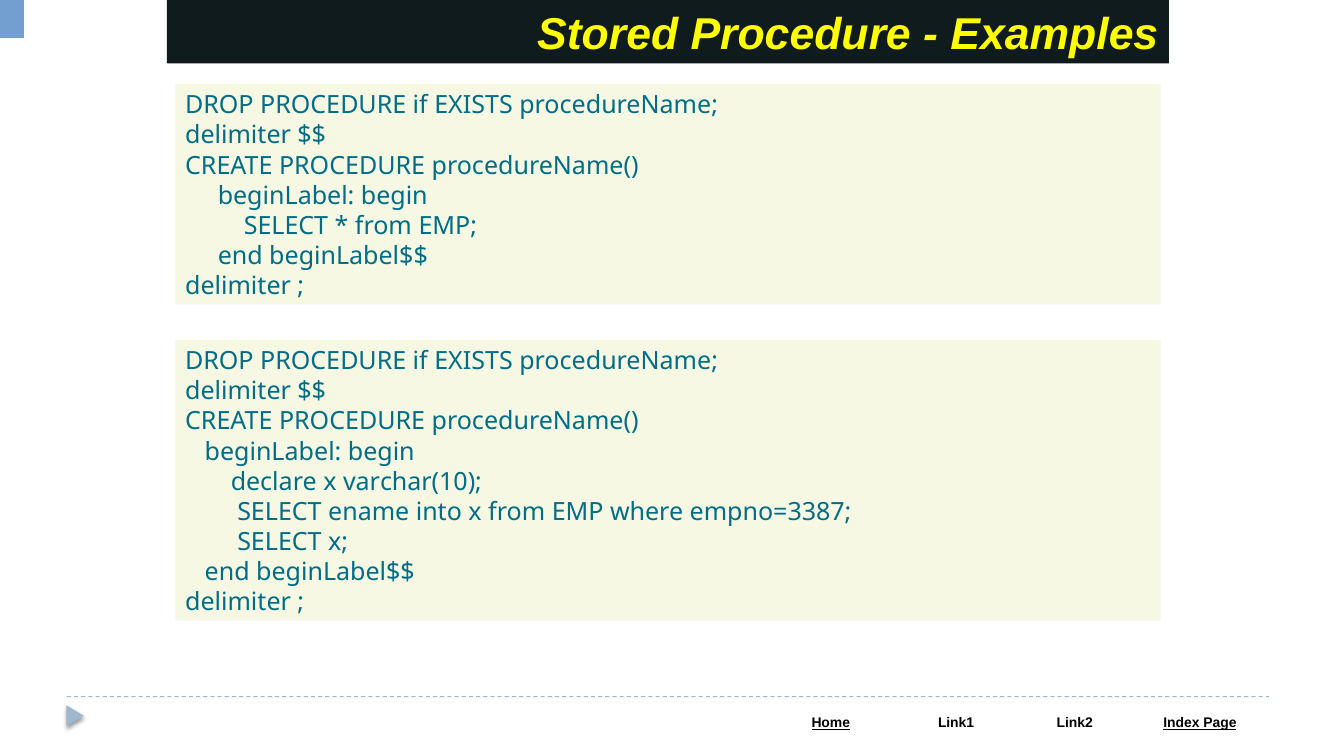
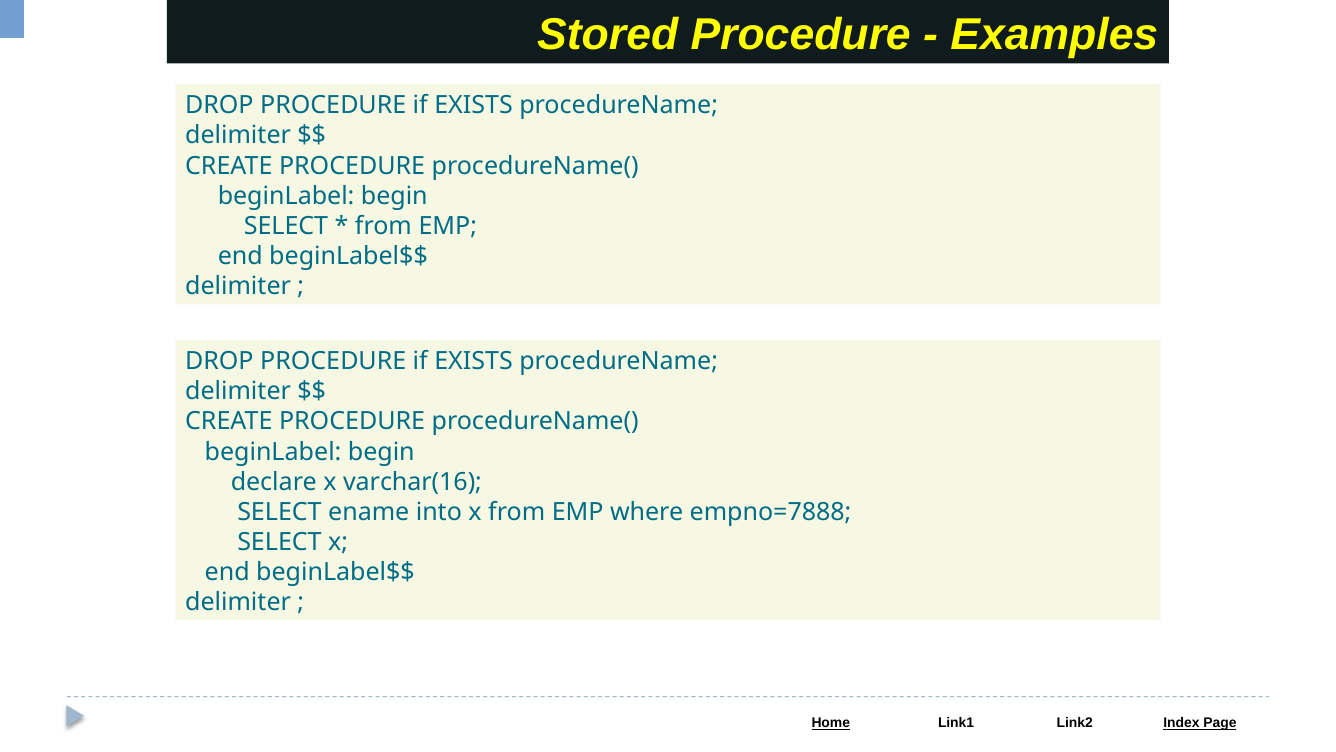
varchar(10: varchar(10 -> varchar(16 (412, 481)
empno=3387: empno=3387 -> empno=7888 (771, 512)
